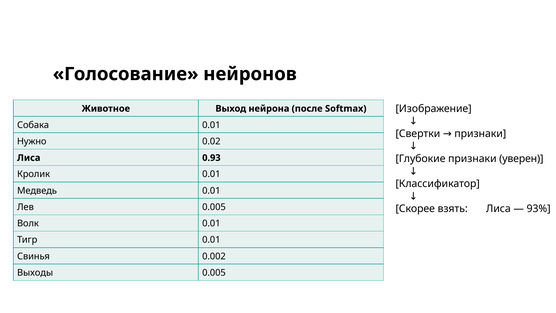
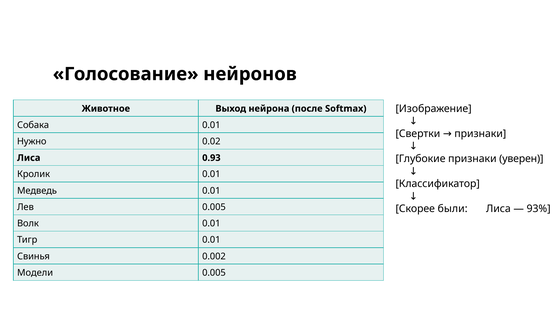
взять: взять -> были (453, 209)
Выходы: Выходы -> Модели (35, 273)
